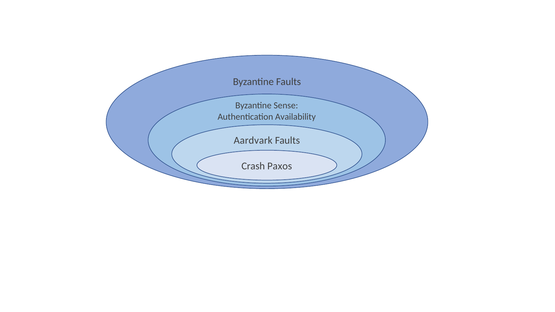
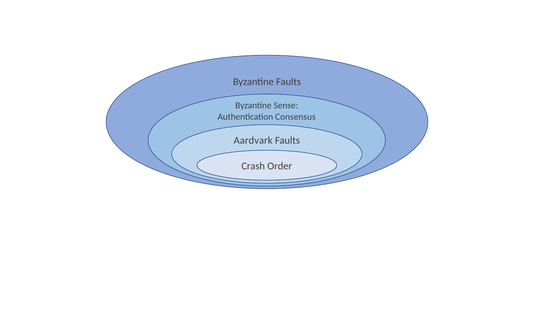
Availability: Availability -> Consensus (295, 117)
Paxos: Paxos -> Order (280, 166)
